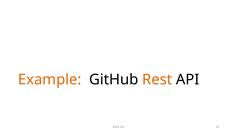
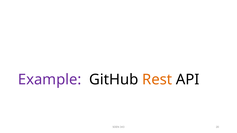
Example colour: orange -> purple (50, 80)
